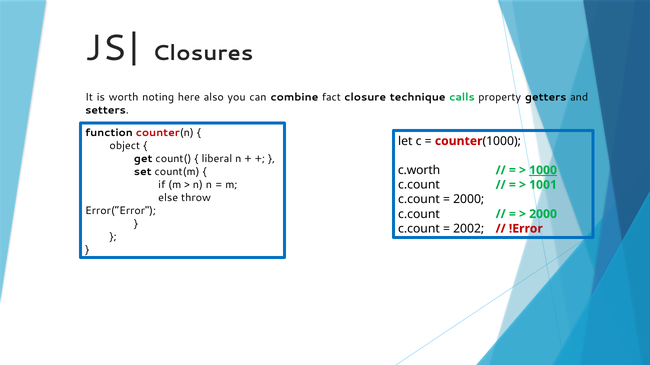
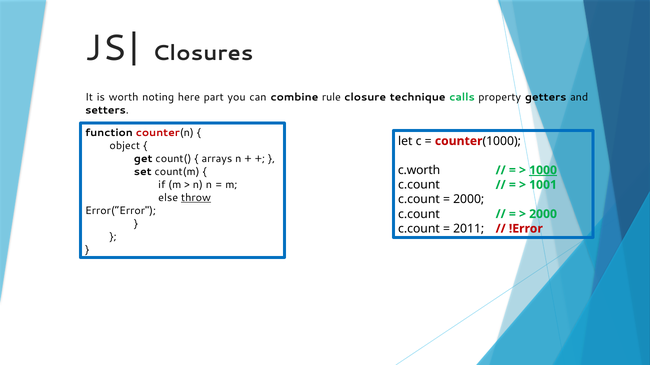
also: also -> part (214, 97)
fact: fact -> rule (331, 97)
liberal: liberal -> arrays (217, 159)
throw underline: none -> present (196, 198)
2002: 2002 -> 2011 (469, 229)
